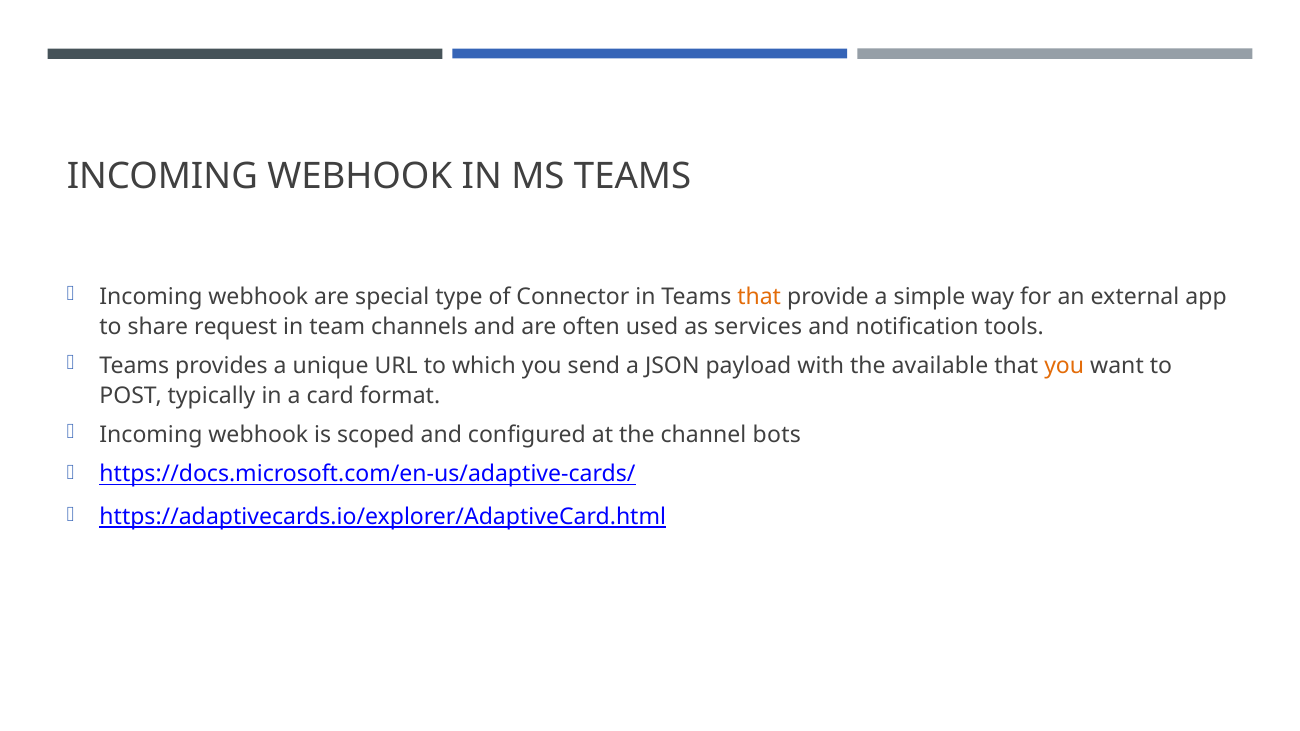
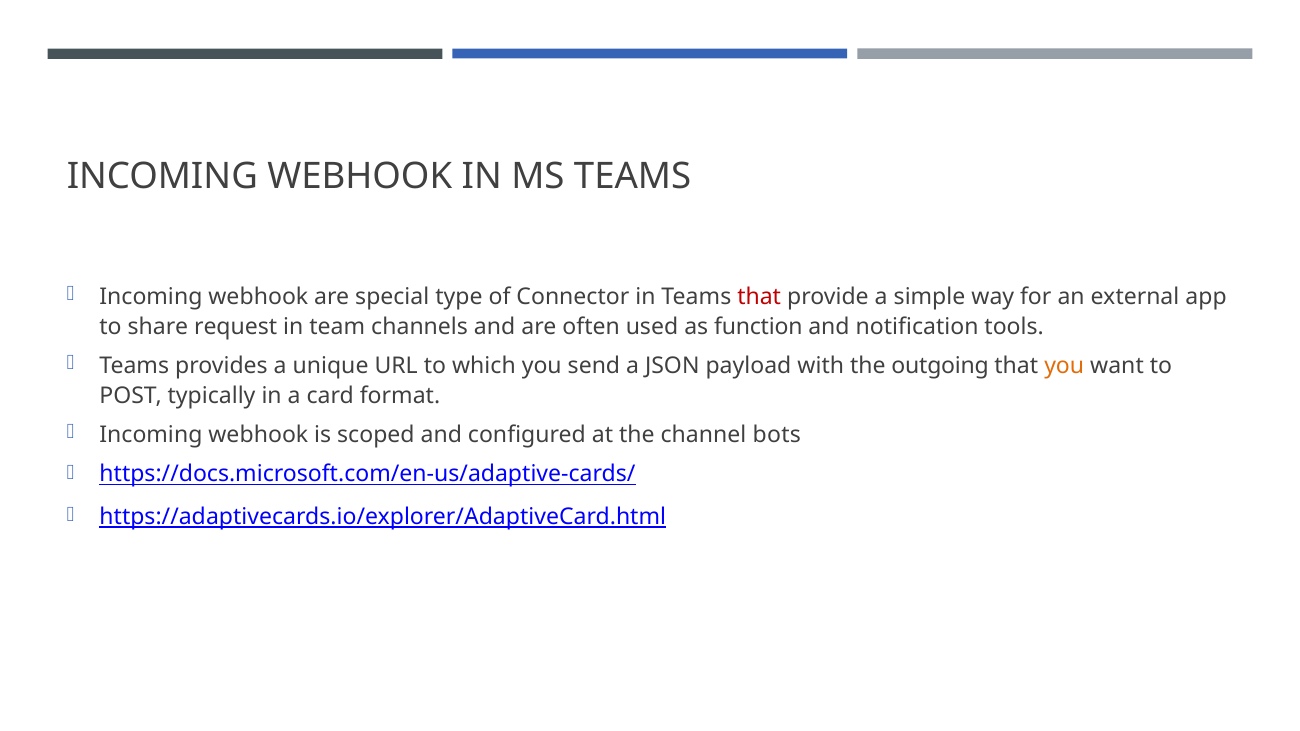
that colour: orange -> red (759, 297)
services: services -> function (758, 328)
available: available -> outgoing (940, 366)
